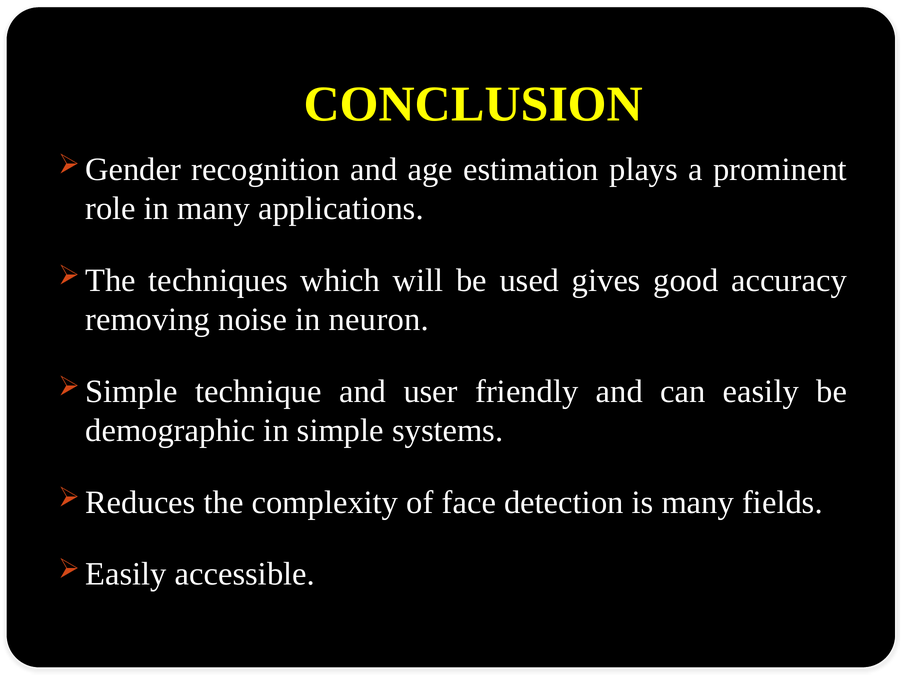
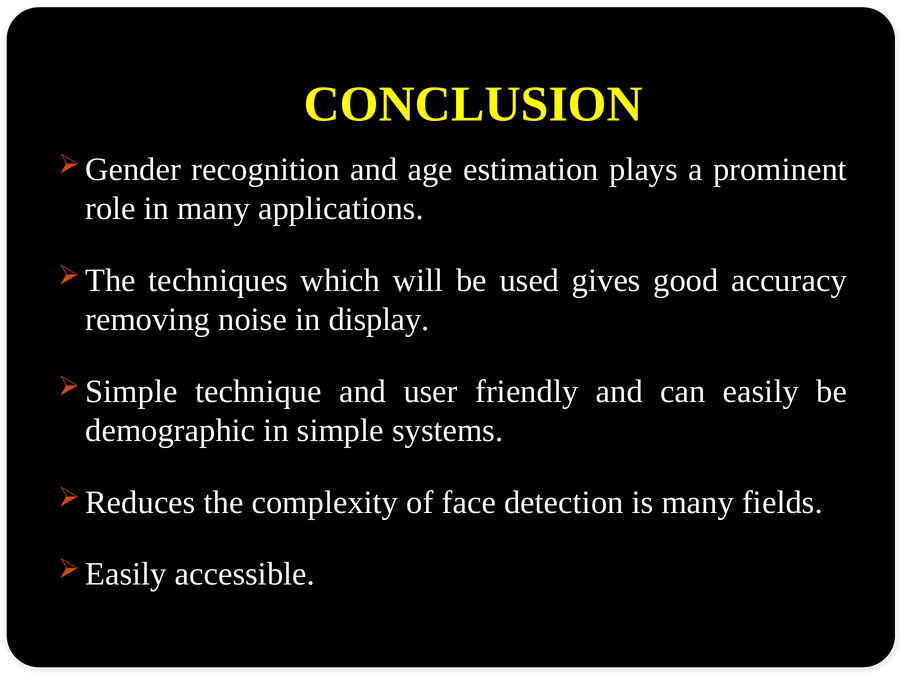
neuron: neuron -> display (379, 319)
